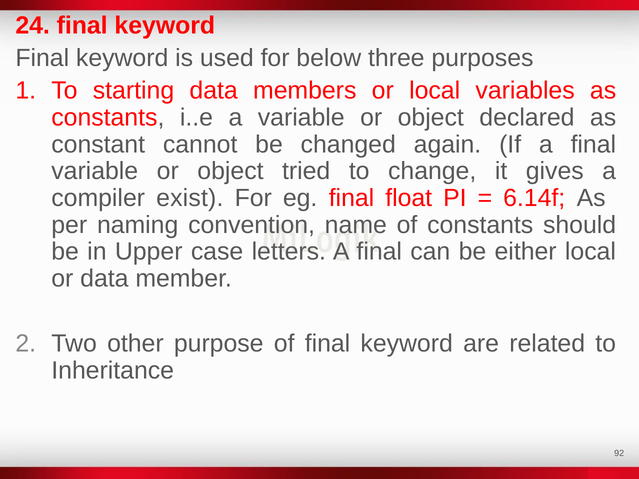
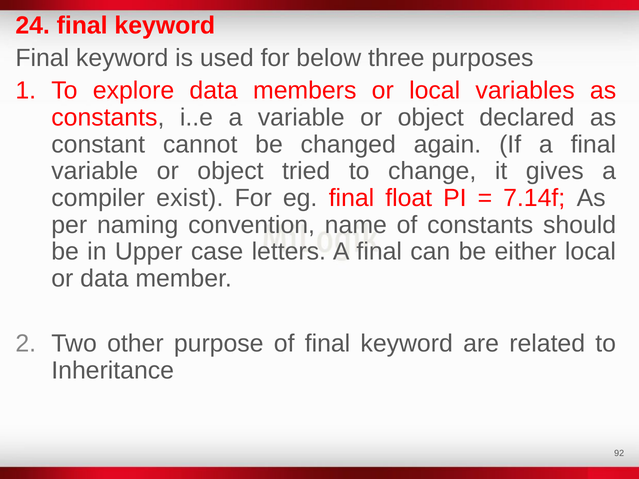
starting: starting -> explore (134, 91)
6.14f: 6.14f -> 7.14f (534, 198)
